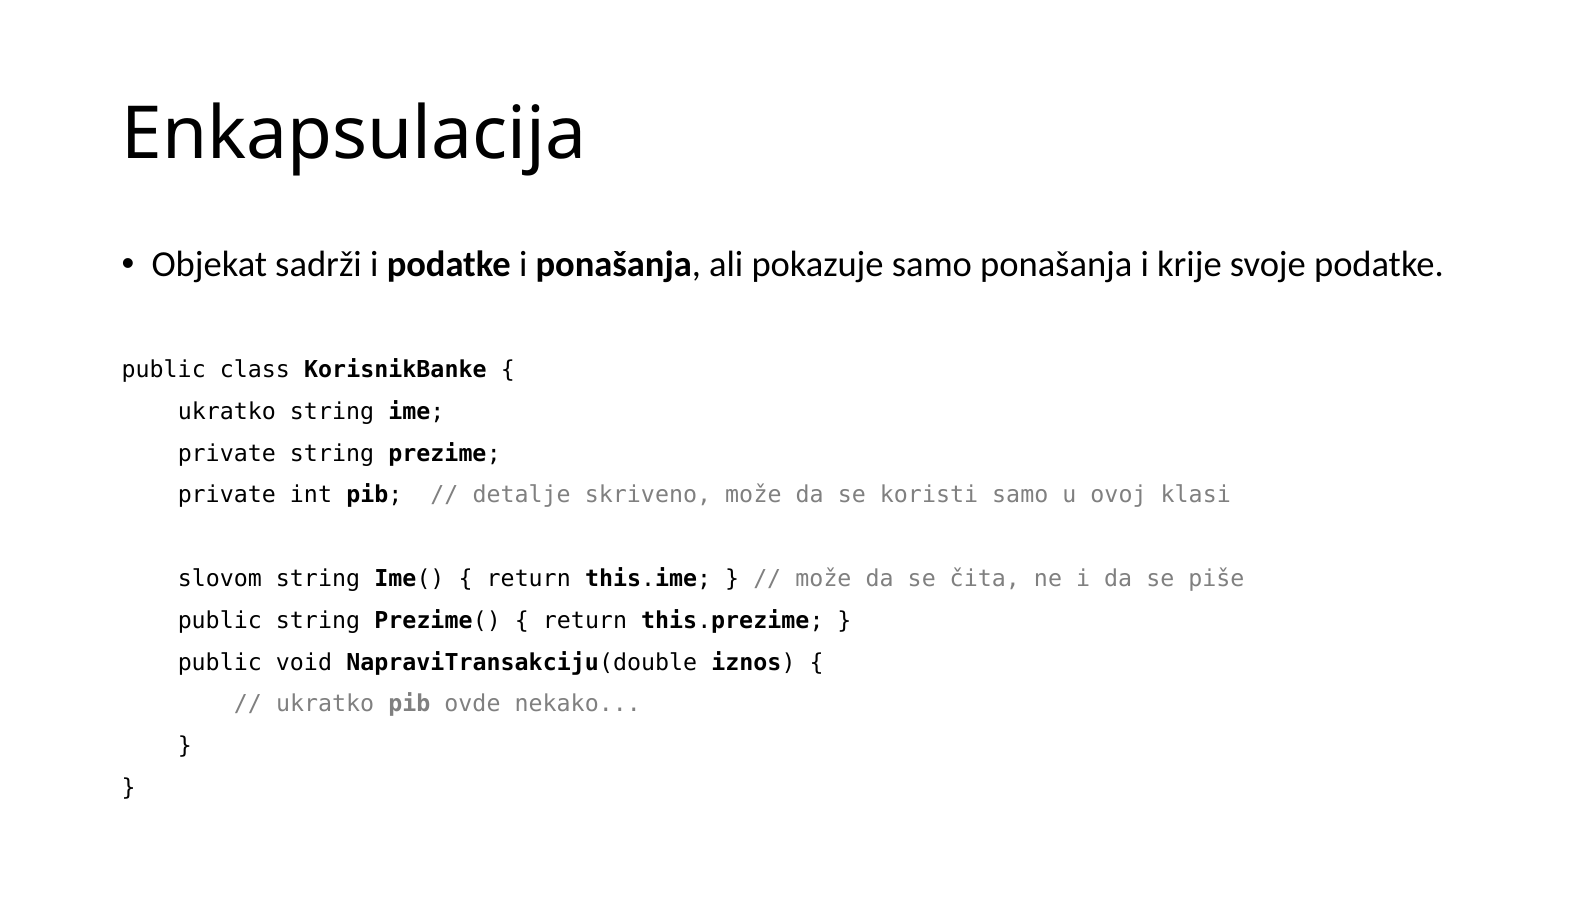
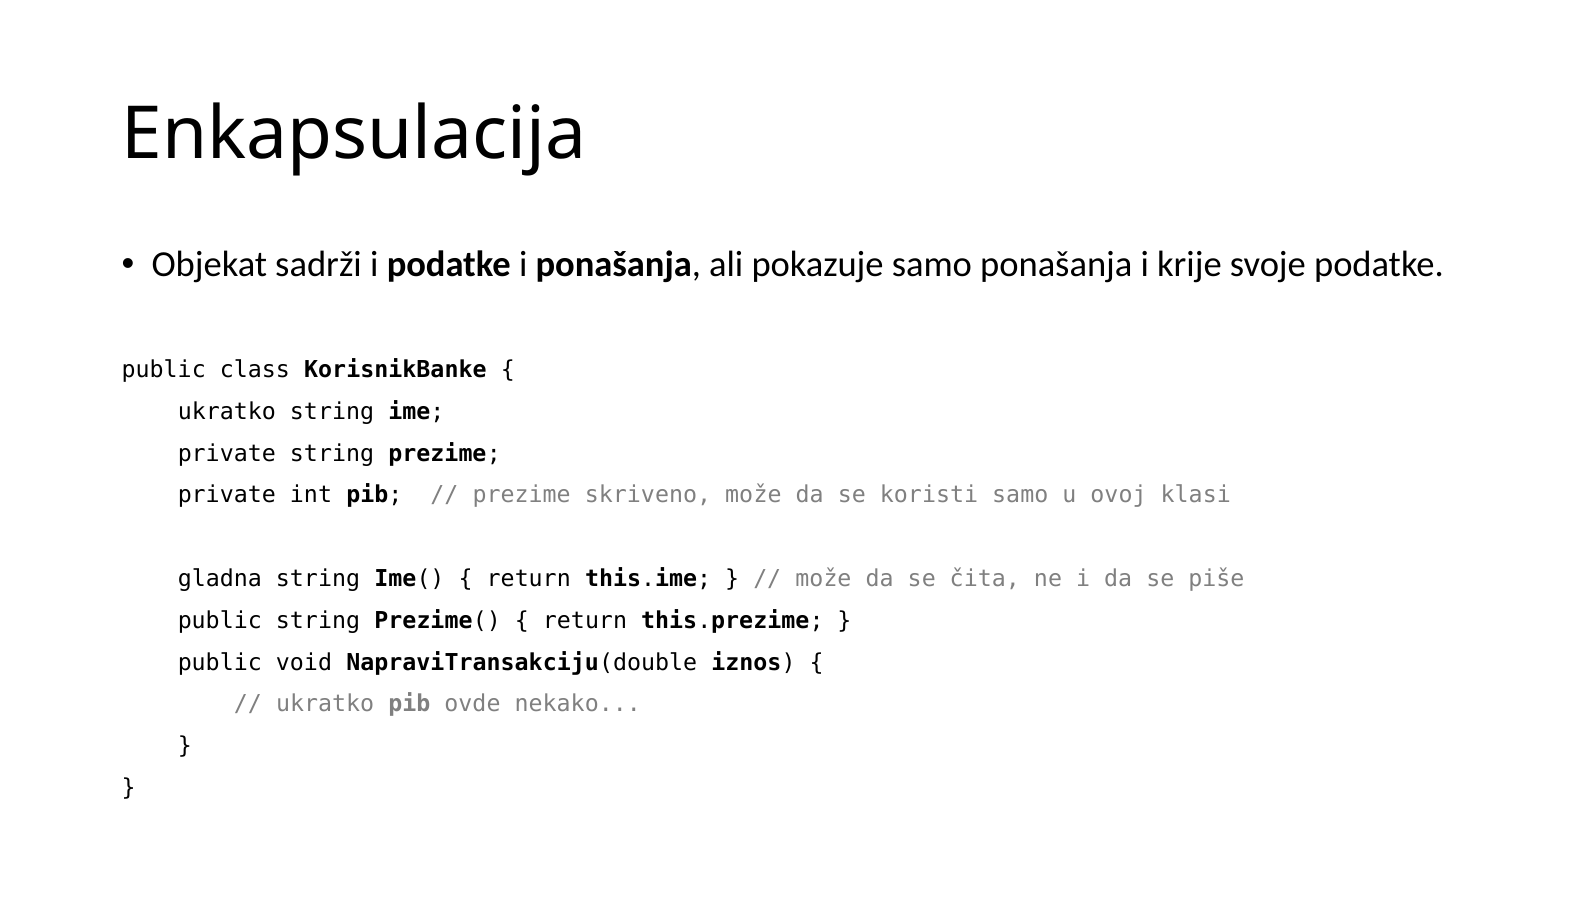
detalje: detalje -> prezime (522, 495)
slovom: slovom -> gladna (220, 579)
